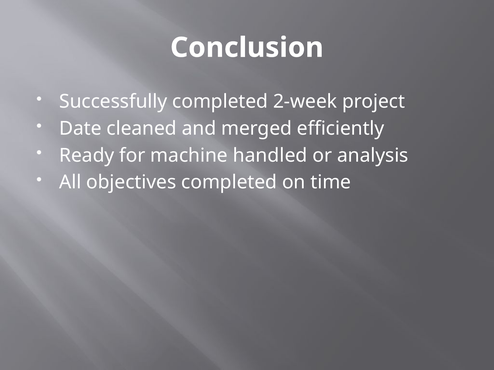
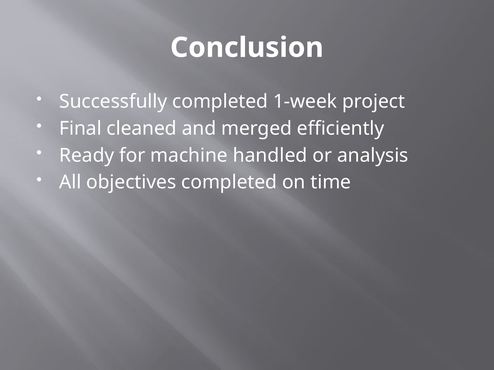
2-week: 2-week -> 1-week (305, 102)
Date: Date -> Final (80, 129)
